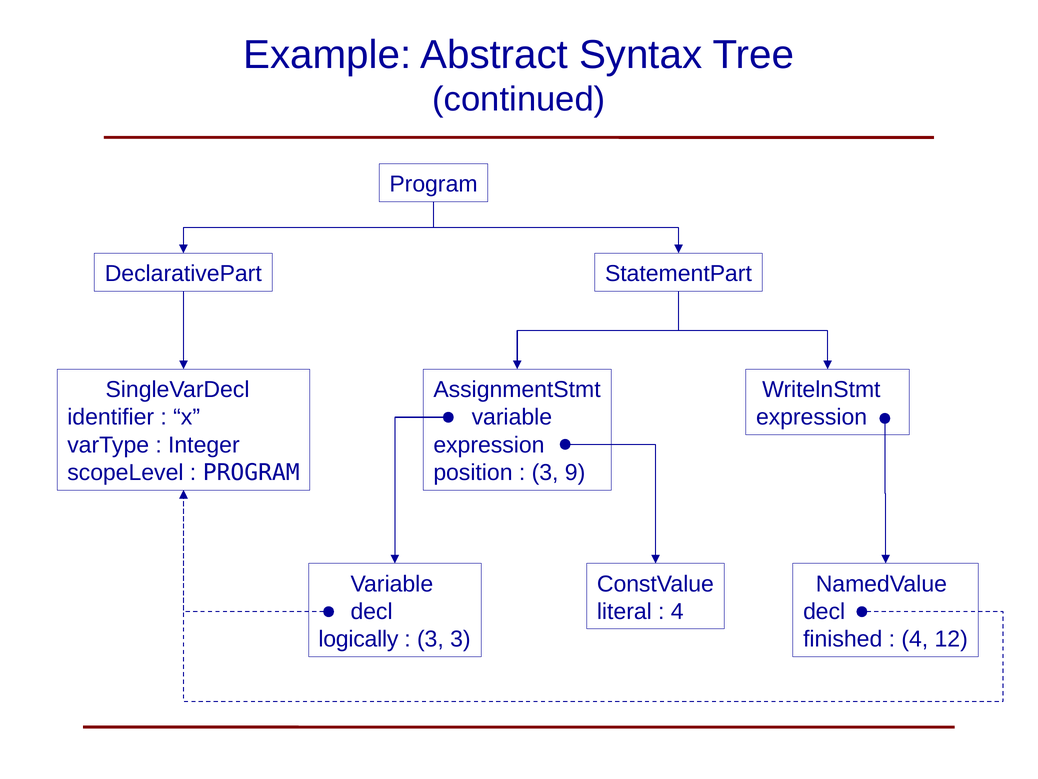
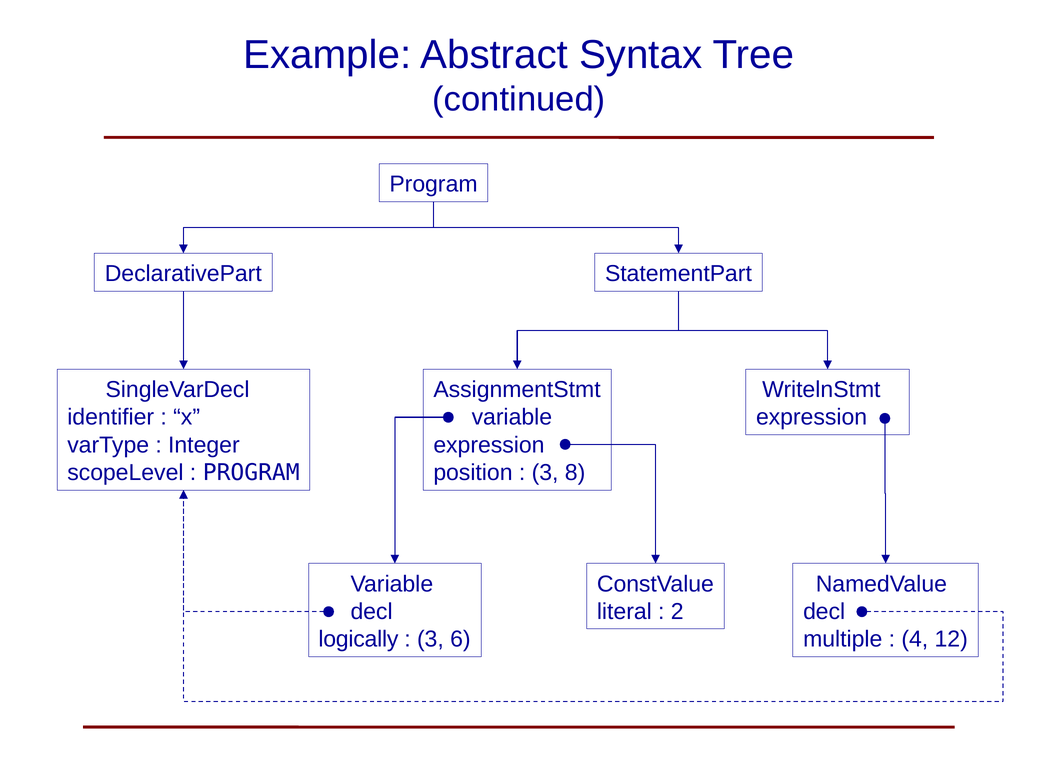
9: 9 -> 8 (575, 472)
4: 4 -> 2 (677, 611)
3 3: 3 -> 6 (460, 639)
finished: finished -> multiple (843, 639)
